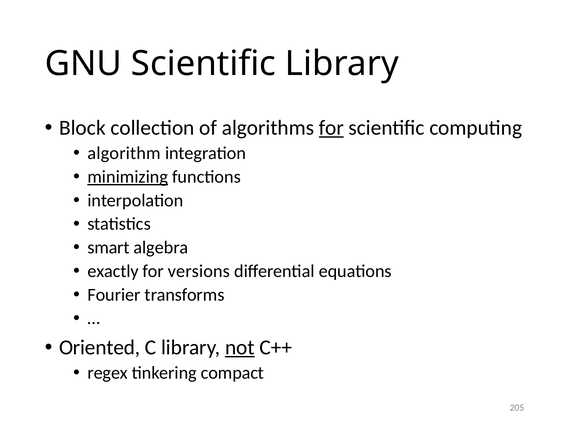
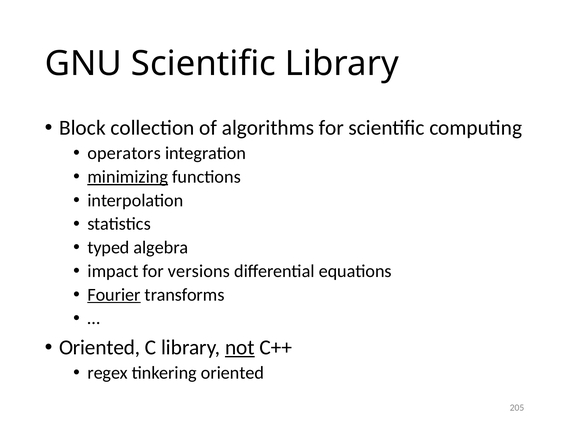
for underline: present -> none (331, 128)
algorithm: algorithm -> operators (124, 153)
smart: smart -> typed (108, 247)
exactly: exactly -> impact (113, 271)
Fourier underline: none -> present (114, 295)
tinkering compact: compact -> oriented (232, 373)
